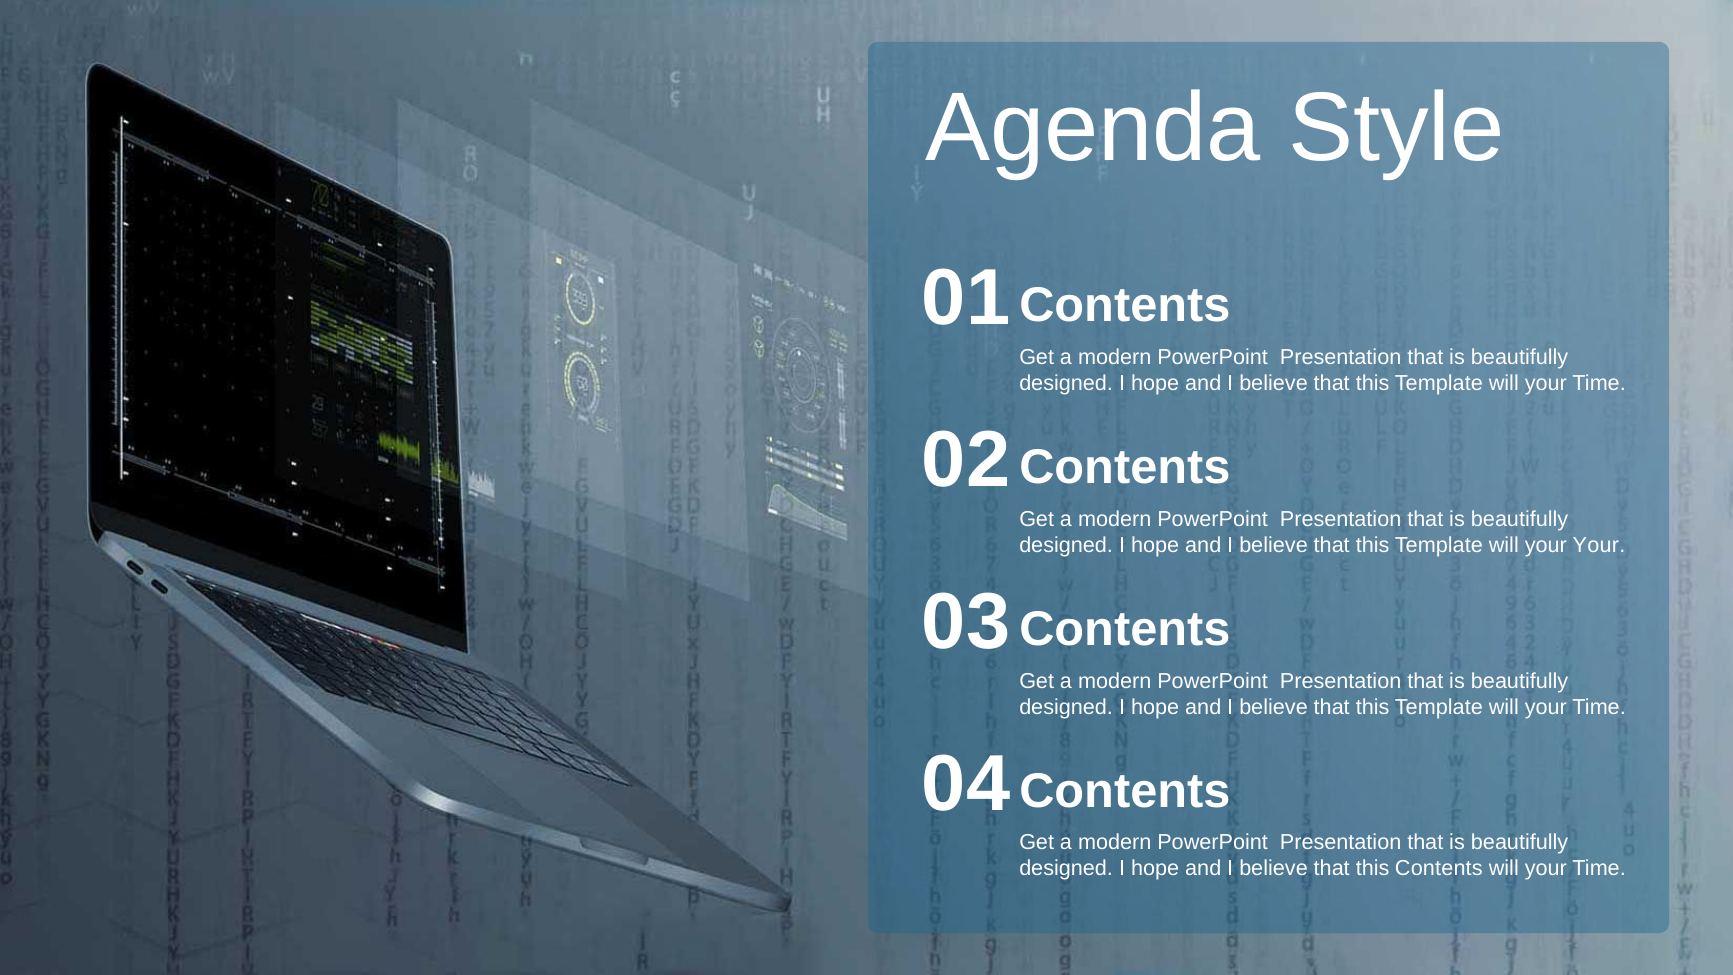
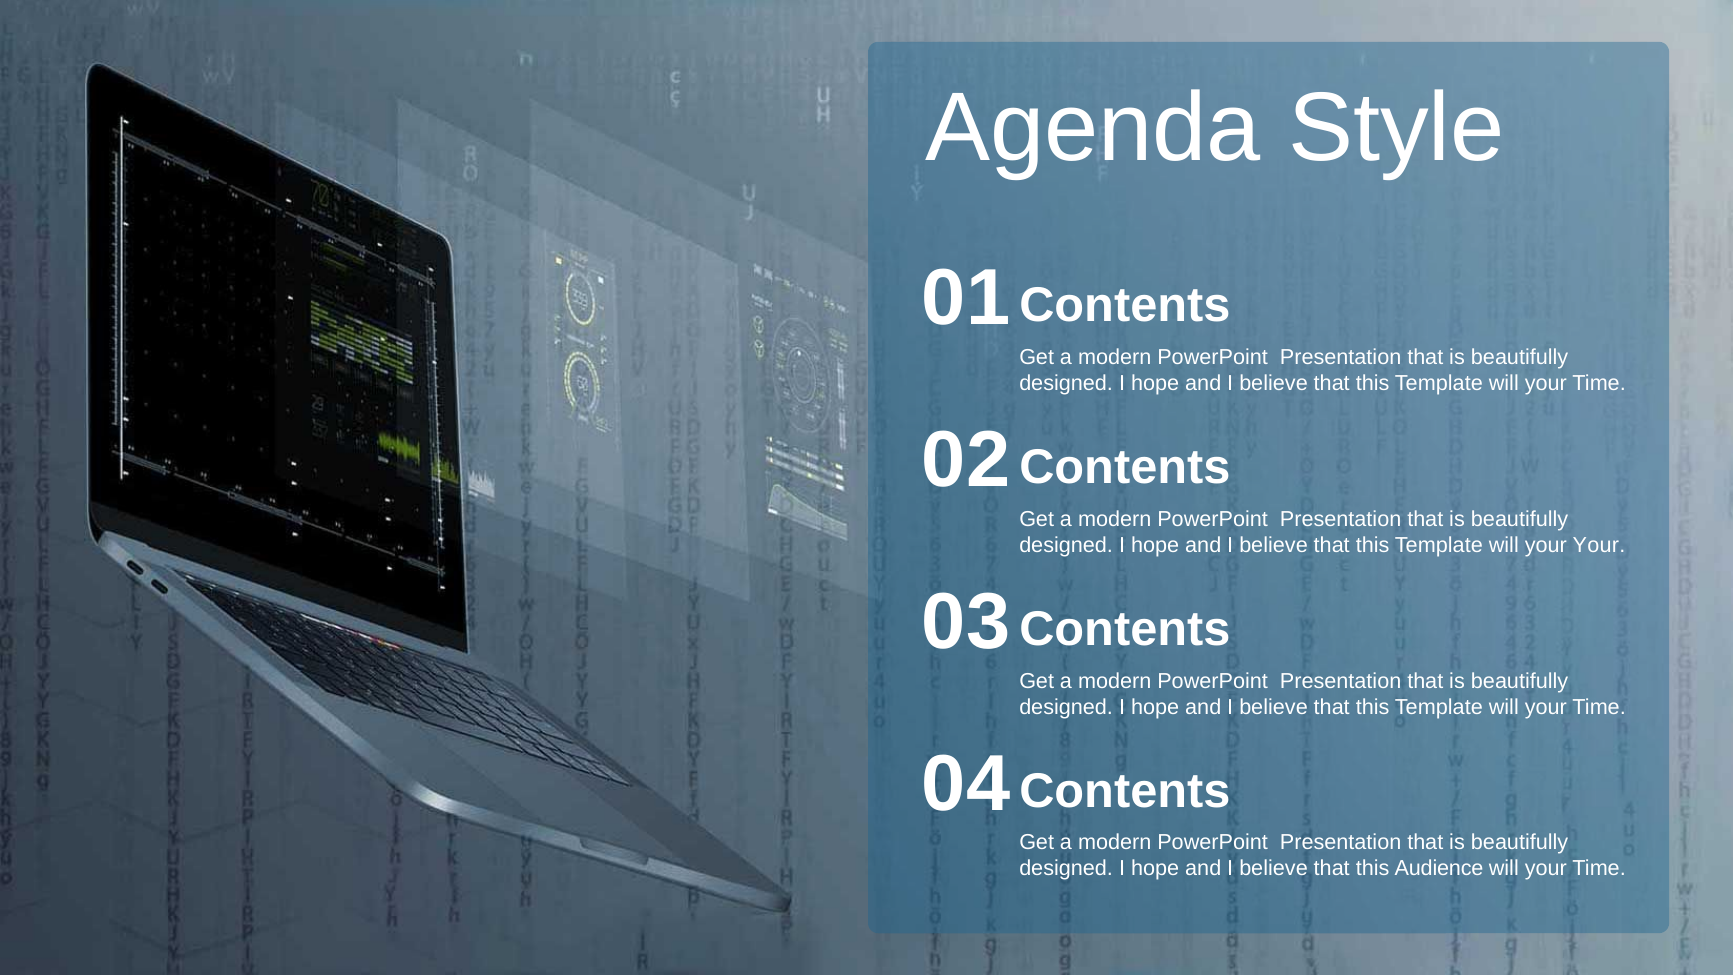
this Contents: Contents -> Audience (1439, 869)
